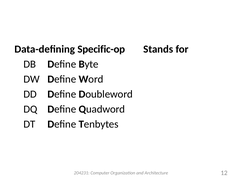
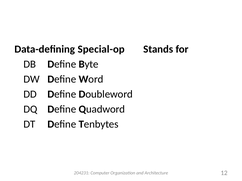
Specific-op: Specific-op -> Special-op (101, 49)
